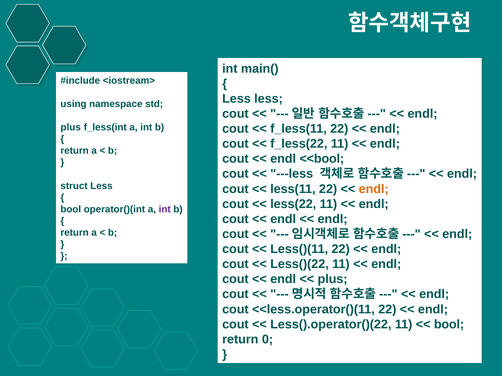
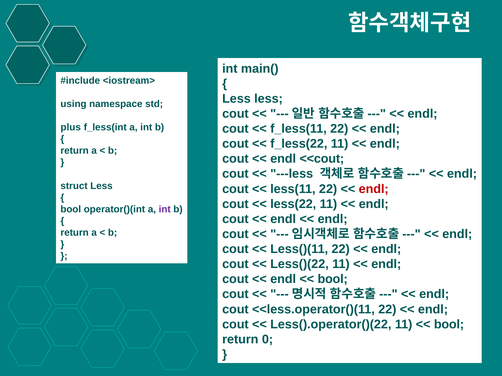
<<bool: <<bool -> <<cout (322, 159)
endl colour: orange -> red (374, 189)
plus: plus -> bool (333, 279)
